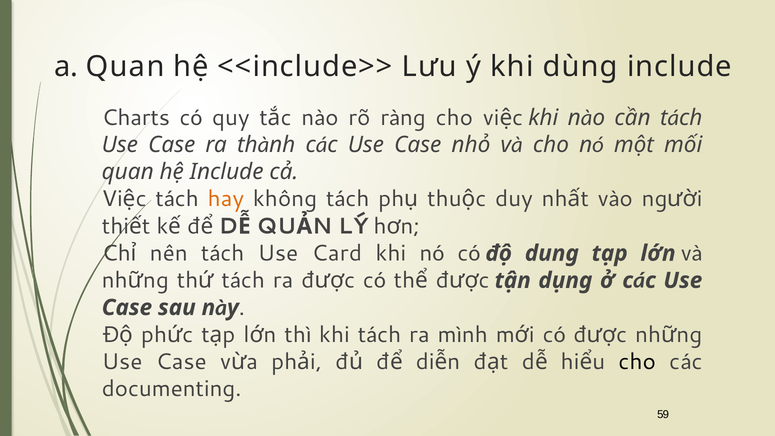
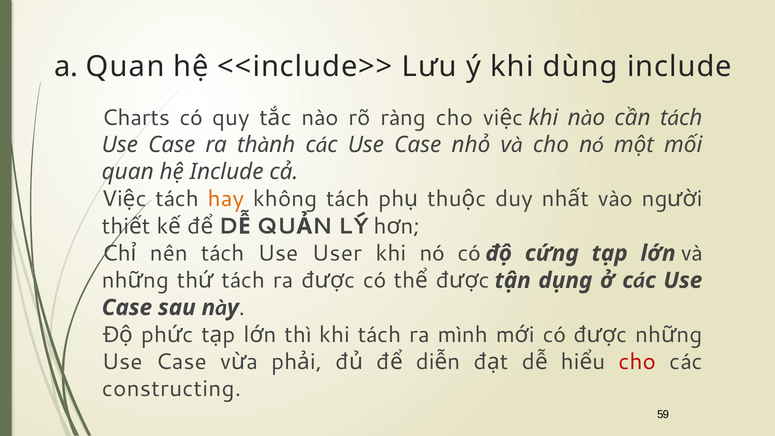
Card: Card -> User (337, 253)
dung: dung -> cứng (552, 253)
cho colour: black -> red (637, 362)
documenting: documenting -> constructing (171, 389)
